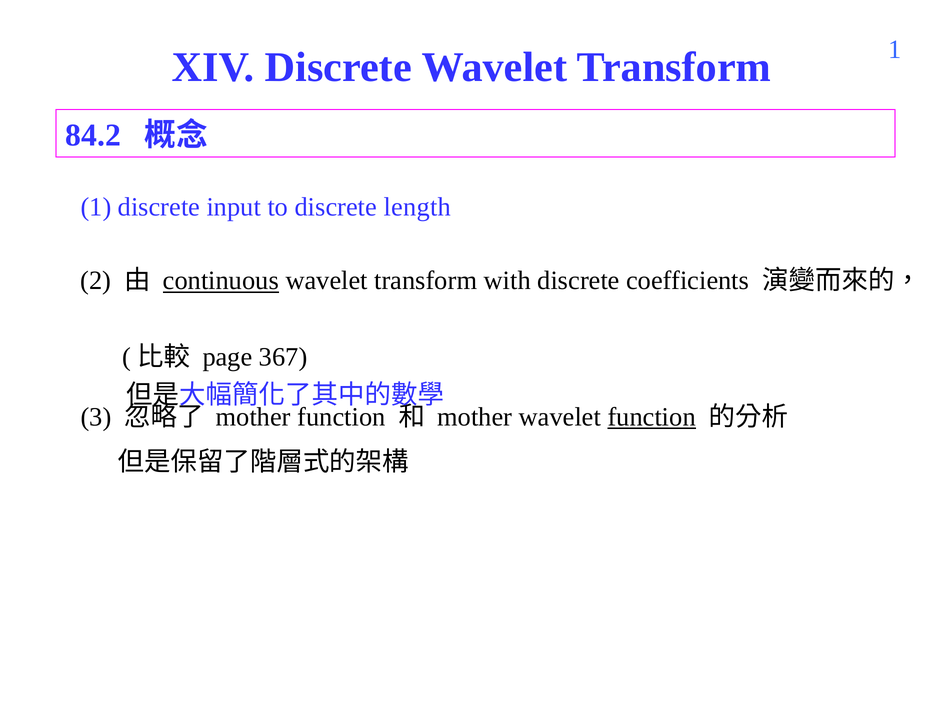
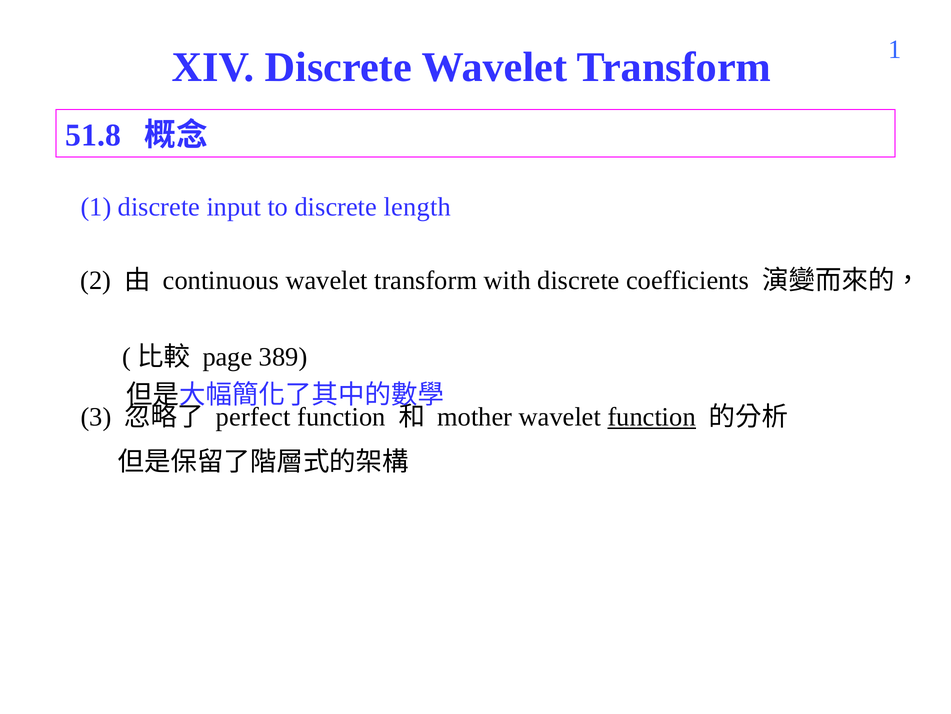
84.2: 84.2 -> 51.8 (93, 135)
continuous underline: present -> none (221, 280)
367: 367 -> 389 (283, 357)
mother: mother -> perfect (253, 416)
